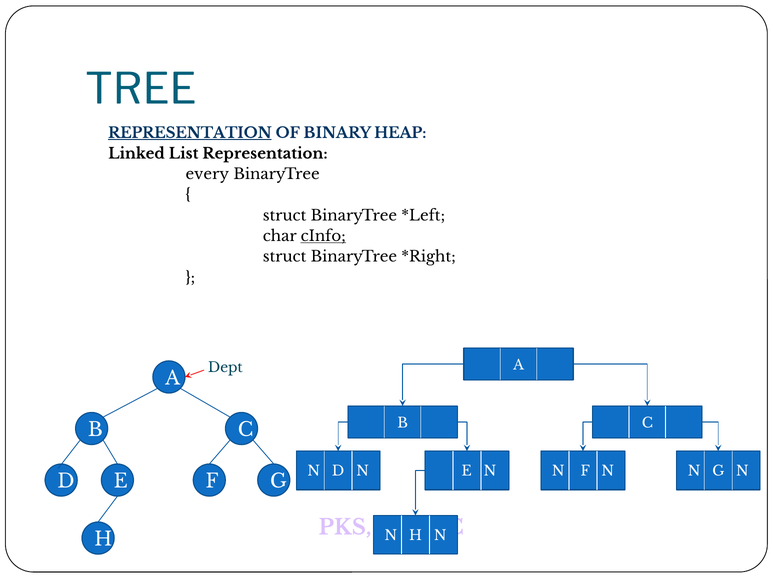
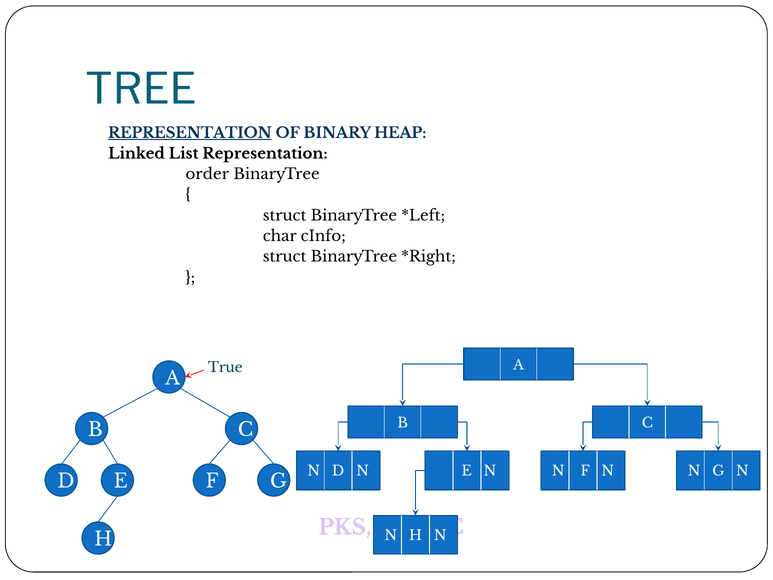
every: every -> order (207, 174)
cInfo underline: present -> none (323, 236)
Dept: Dept -> True (225, 367)
